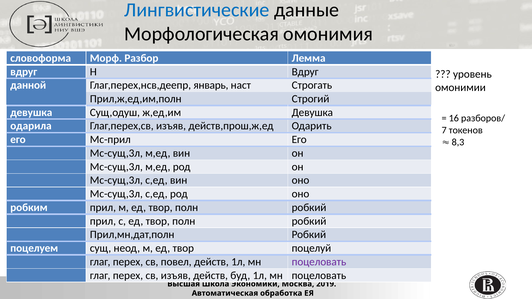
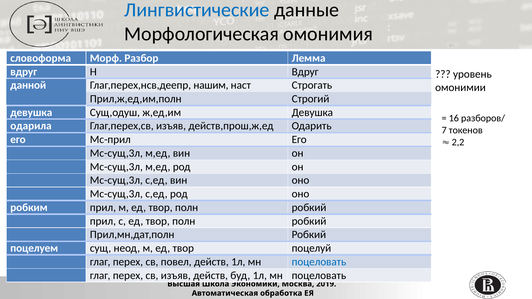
январь: январь -> нашим (211, 85)
8,3: 8,3 -> 2,2 (458, 142)
поцеловать colour: purple -> blue (319, 262)
